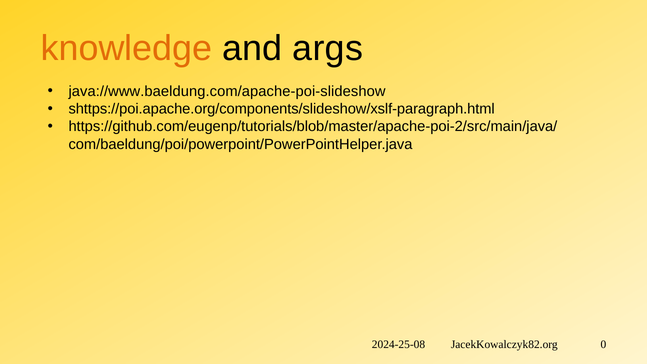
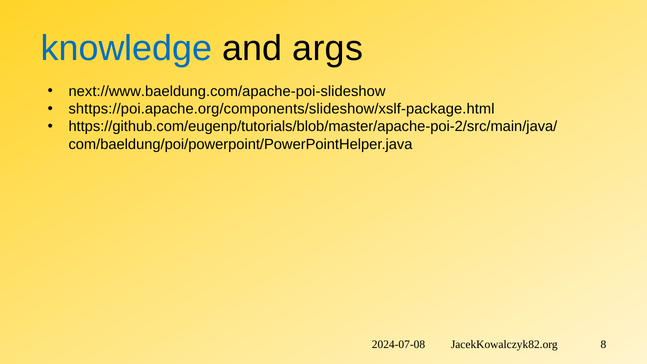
knowledge colour: orange -> blue (127, 48)
java://www.baeldung.com/apache-poi-slideshow: java://www.baeldung.com/apache-poi-slideshow -> next://www.baeldung.com/apache-poi-slideshow (227, 91)
shttps://poi.apache.org/components/slideshow/xslf-paragraph.html: shttps://poi.apache.org/components/slideshow/xslf-paragraph.html -> shttps://poi.apache.org/components/slideshow/xslf-package.html (282, 109)
2024-25-08: 2024-25-08 -> 2024-07-08 (398, 345)
0: 0 -> 8 (603, 345)
